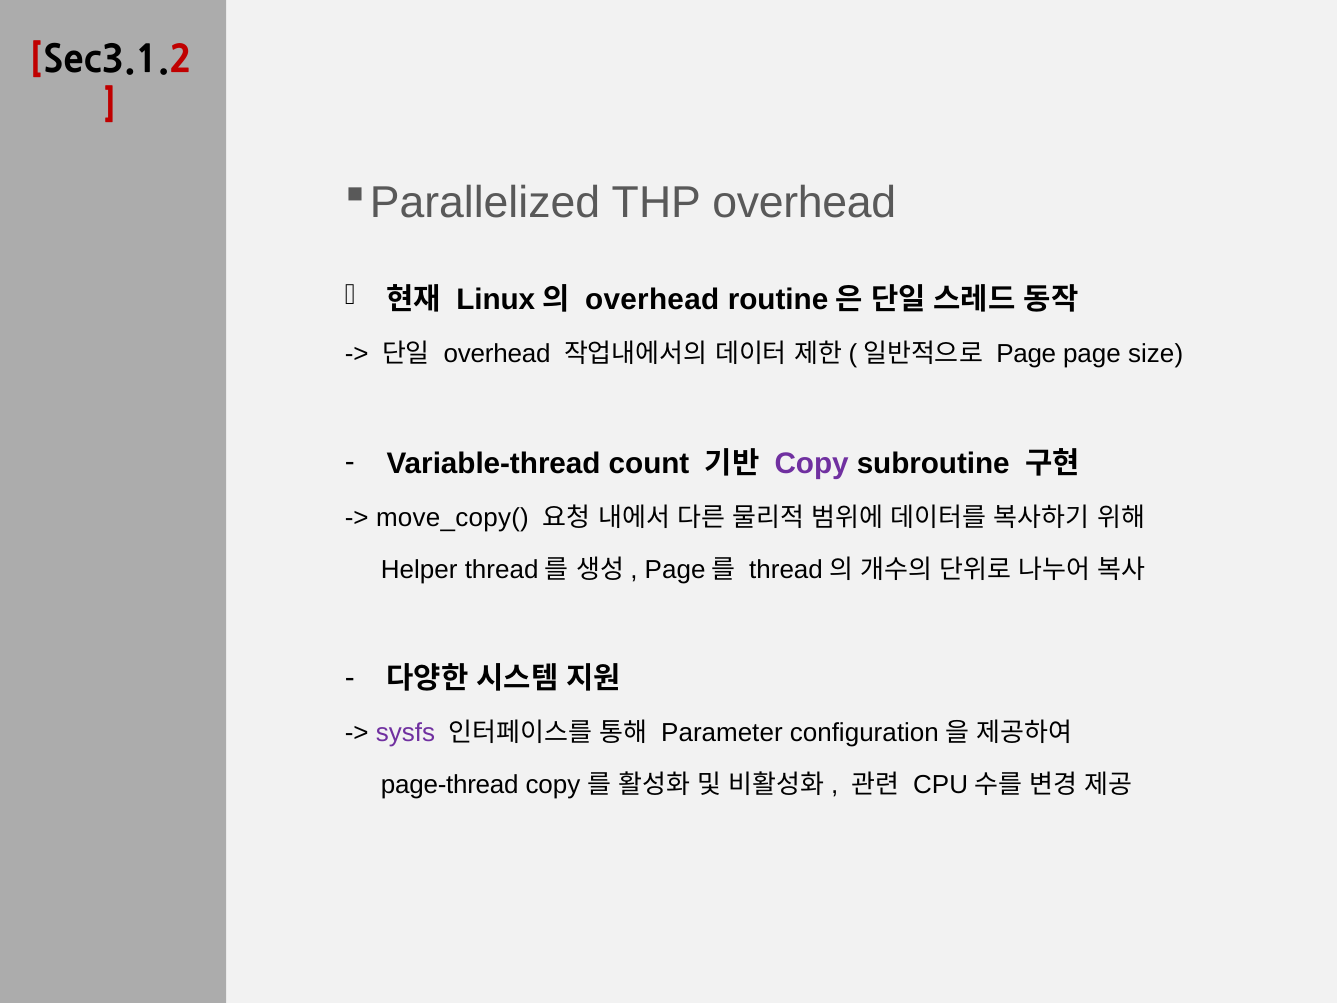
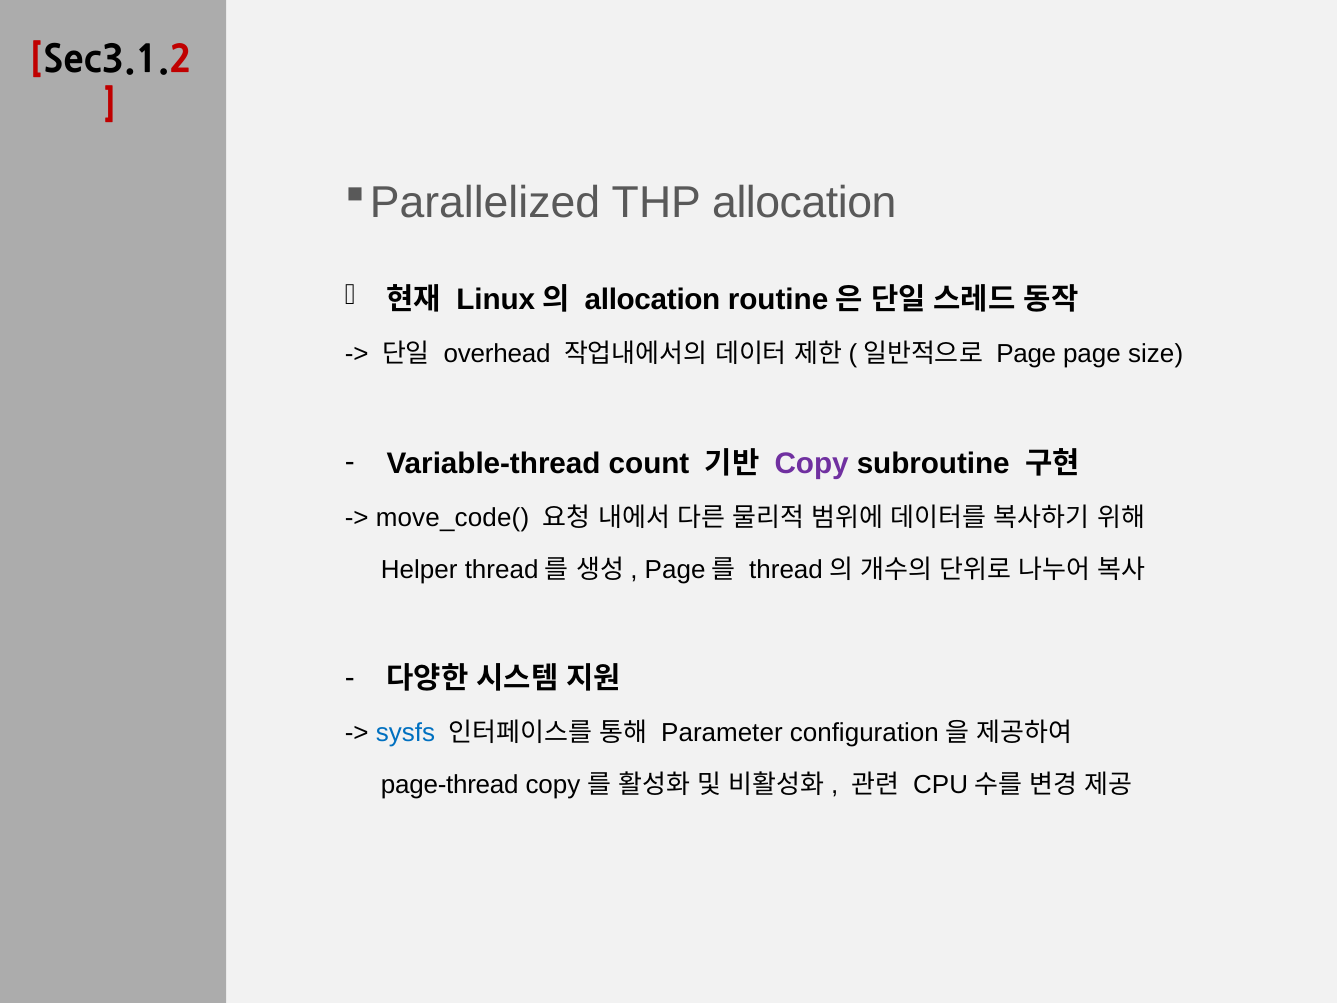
THP overhead: overhead -> allocation (804, 203)
overhead: overhead -> allocation (652, 300)
move_copy(: move_copy( -> move_code( (452, 517)
sysfs colour: purple -> blue (405, 733)
